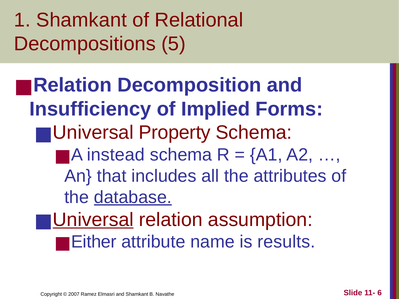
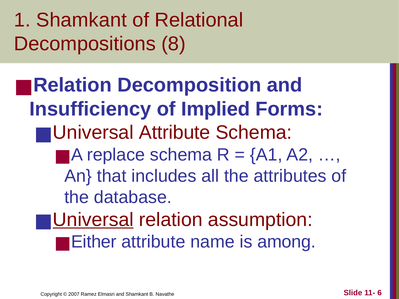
5: 5 -> 8 (173, 44)
Universal Property: Property -> Attribute (175, 133)
instead: instead -> replace (116, 155)
database underline: present -> none (133, 197)
results: results -> among (287, 242)
